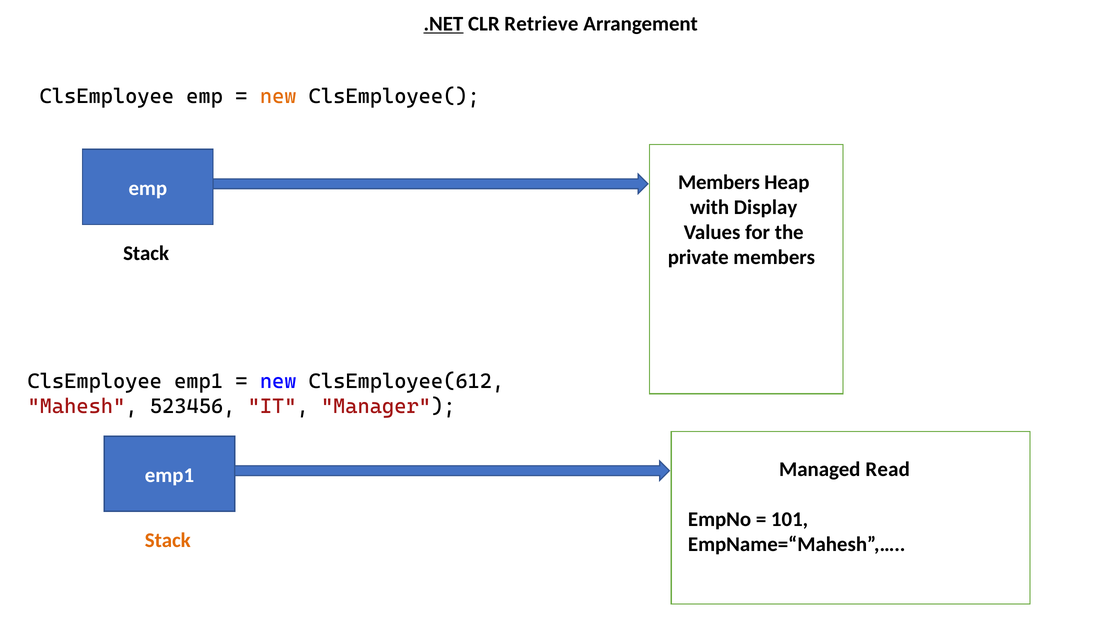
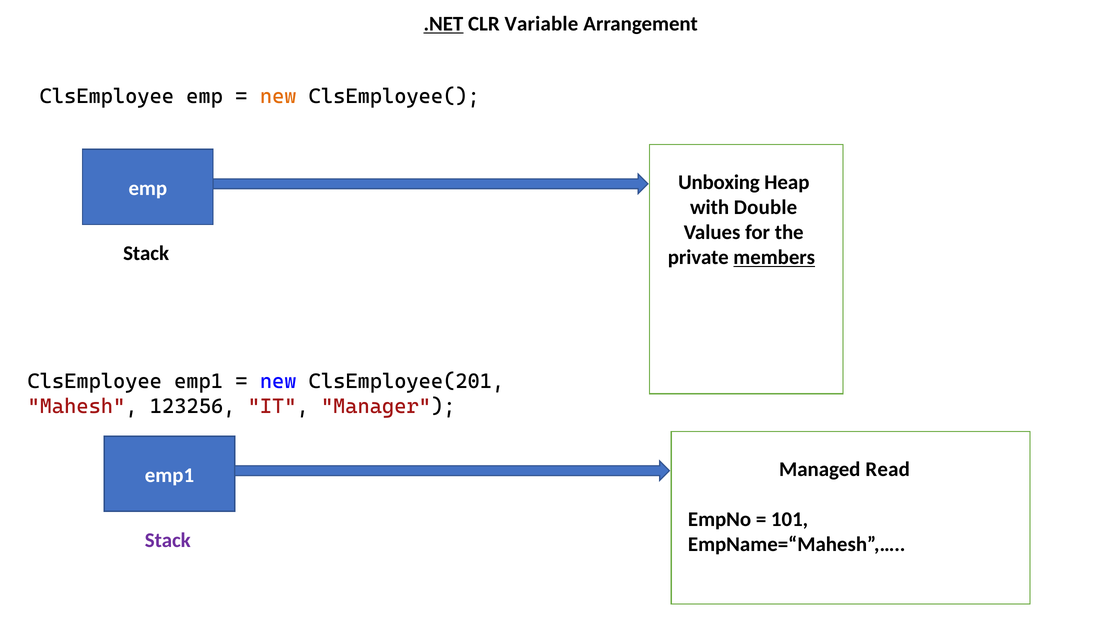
Retrieve: Retrieve -> Variable (541, 24)
Members: Members -> Unboxing (719, 182)
Display: Display -> Double (766, 207)
members underline: none -> present (774, 257)
ClsEmployee(612: ClsEmployee(612 -> ClsEmployee(201 (406, 381)
523456: 523456 -> 123256 (193, 406)
Stack colour: orange -> purple (168, 540)
